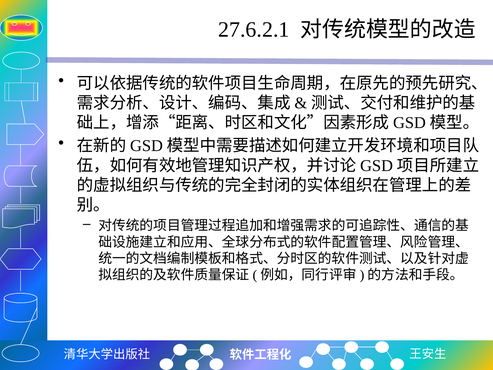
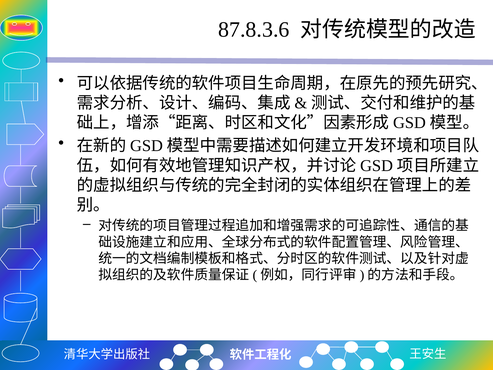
27.6.2.1: 27.6.2.1 -> 87.8.3.6 (254, 30)
